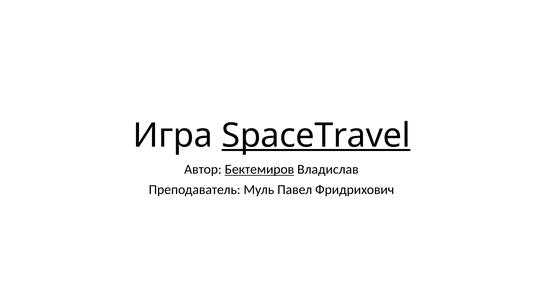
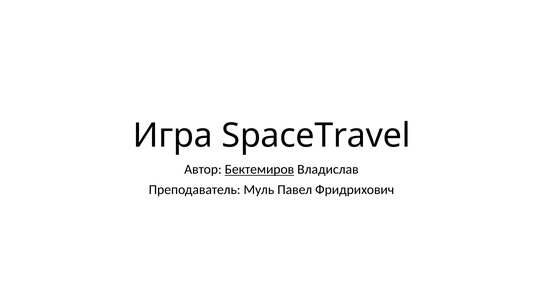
SpaceTravel underline: present -> none (316, 136)
